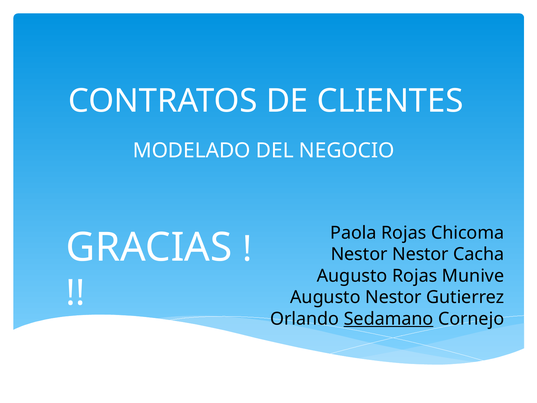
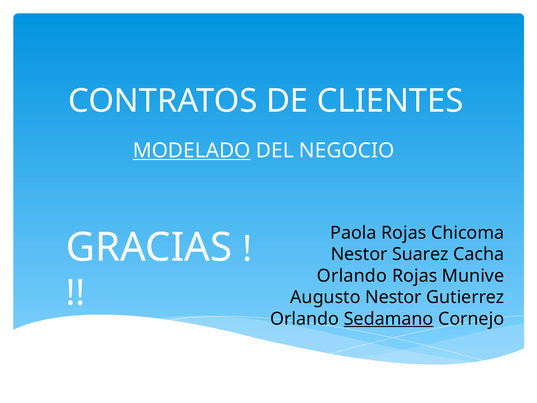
MODELADO underline: none -> present (192, 150)
Nestor Nestor: Nestor -> Suarez (420, 254)
Augusto: Augusto -> Orlando (352, 276)
